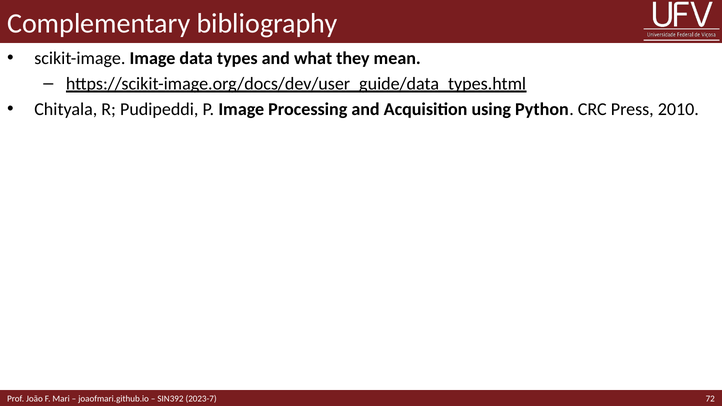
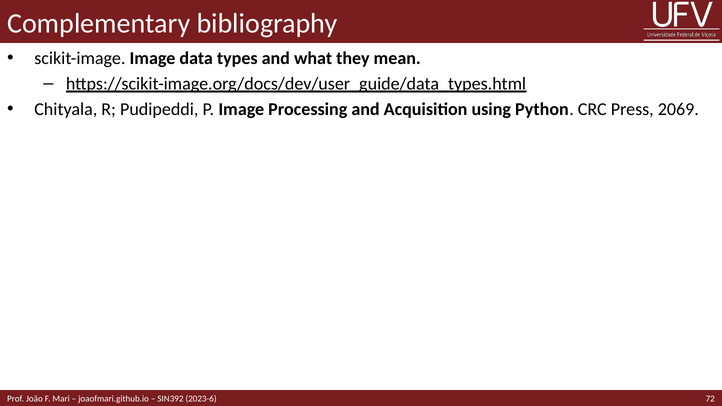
2010: 2010 -> 2069 (678, 109)
2023-7: 2023-7 -> 2023-6 (201, 399)
